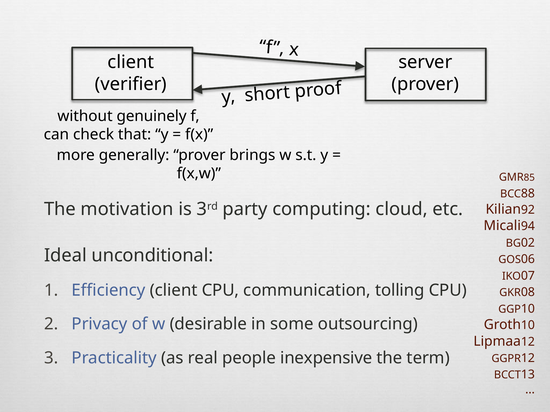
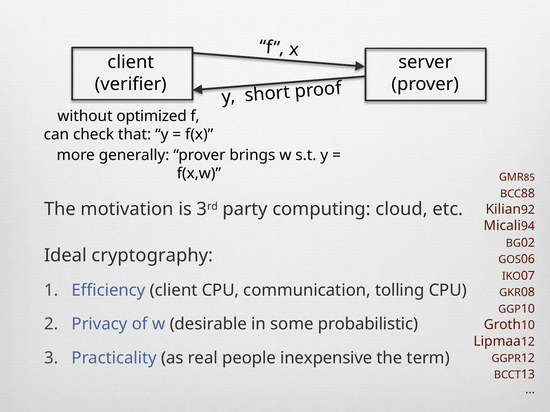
genuinely: genuinely -> optimized (152, 116)
unconditional: unconditional -> cryptography (152, 256)
outsourcing: outsourcing -> probabilistic (368, 324)
